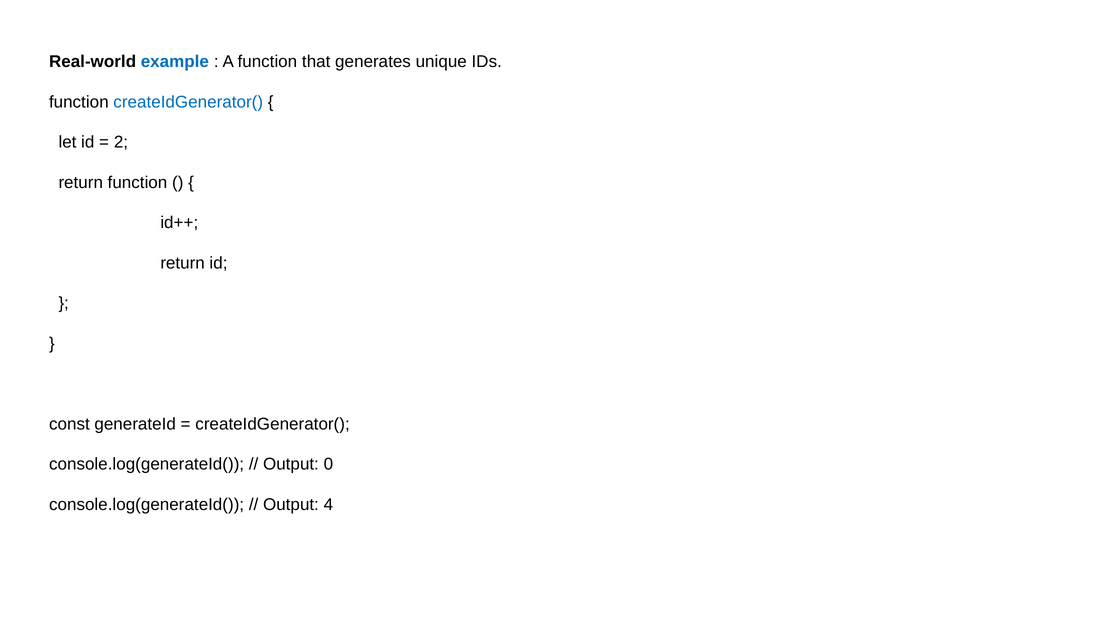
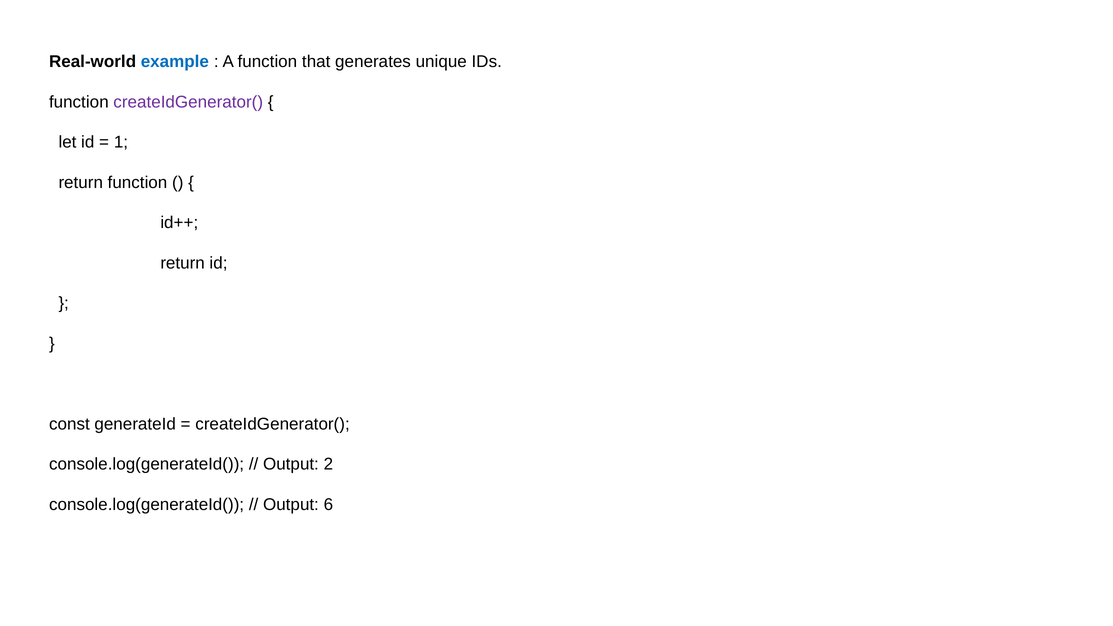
createIdGenerator( colour: blue -> purple (188, 102)
2: 2 -> 1 (121, 142)
0: 0 -> 2 (328, 464)
4: 4 -> 6 (328, 505)
